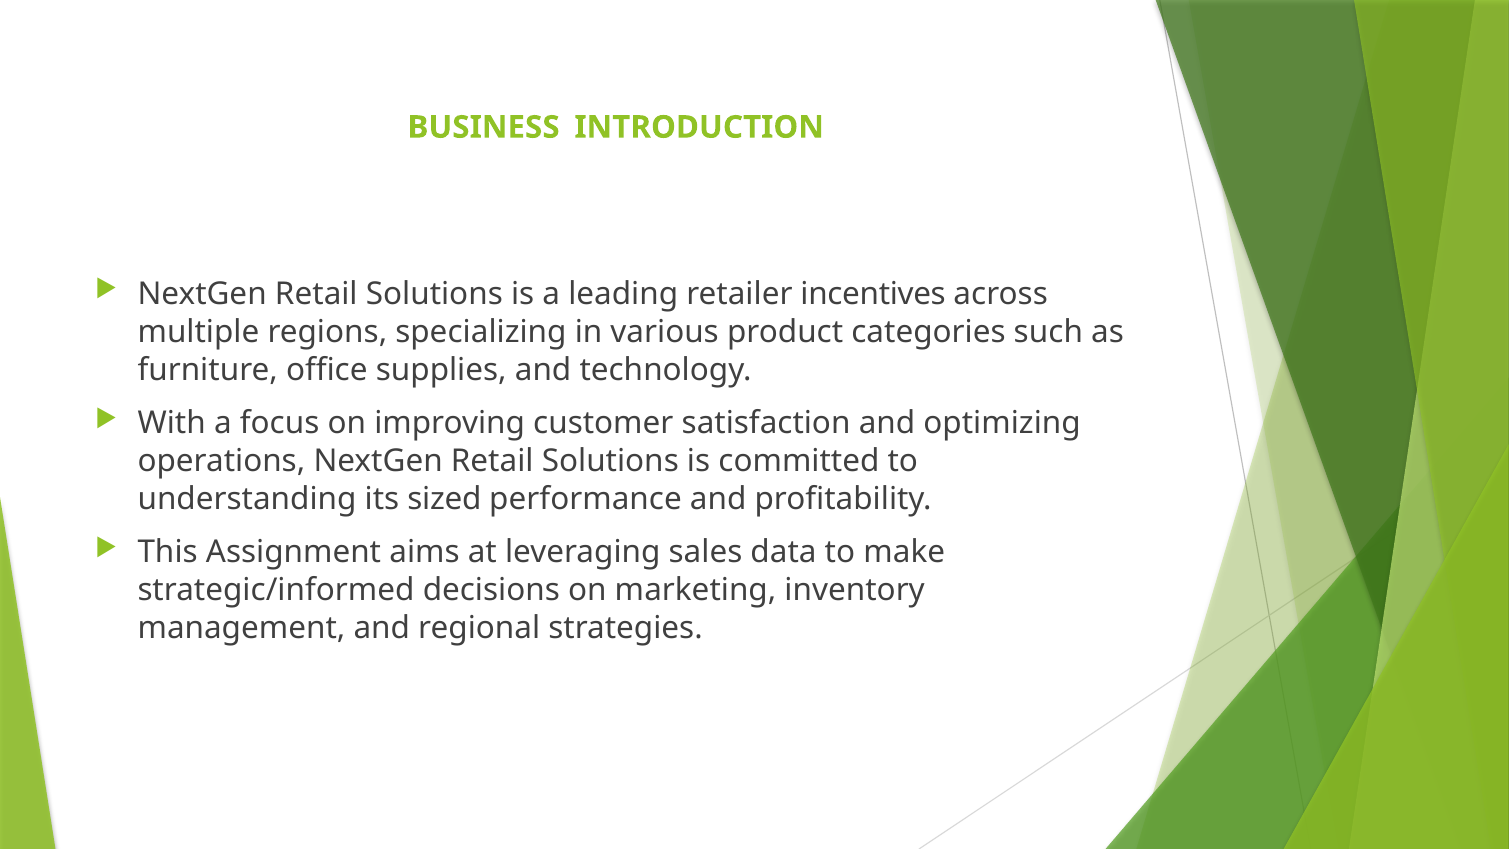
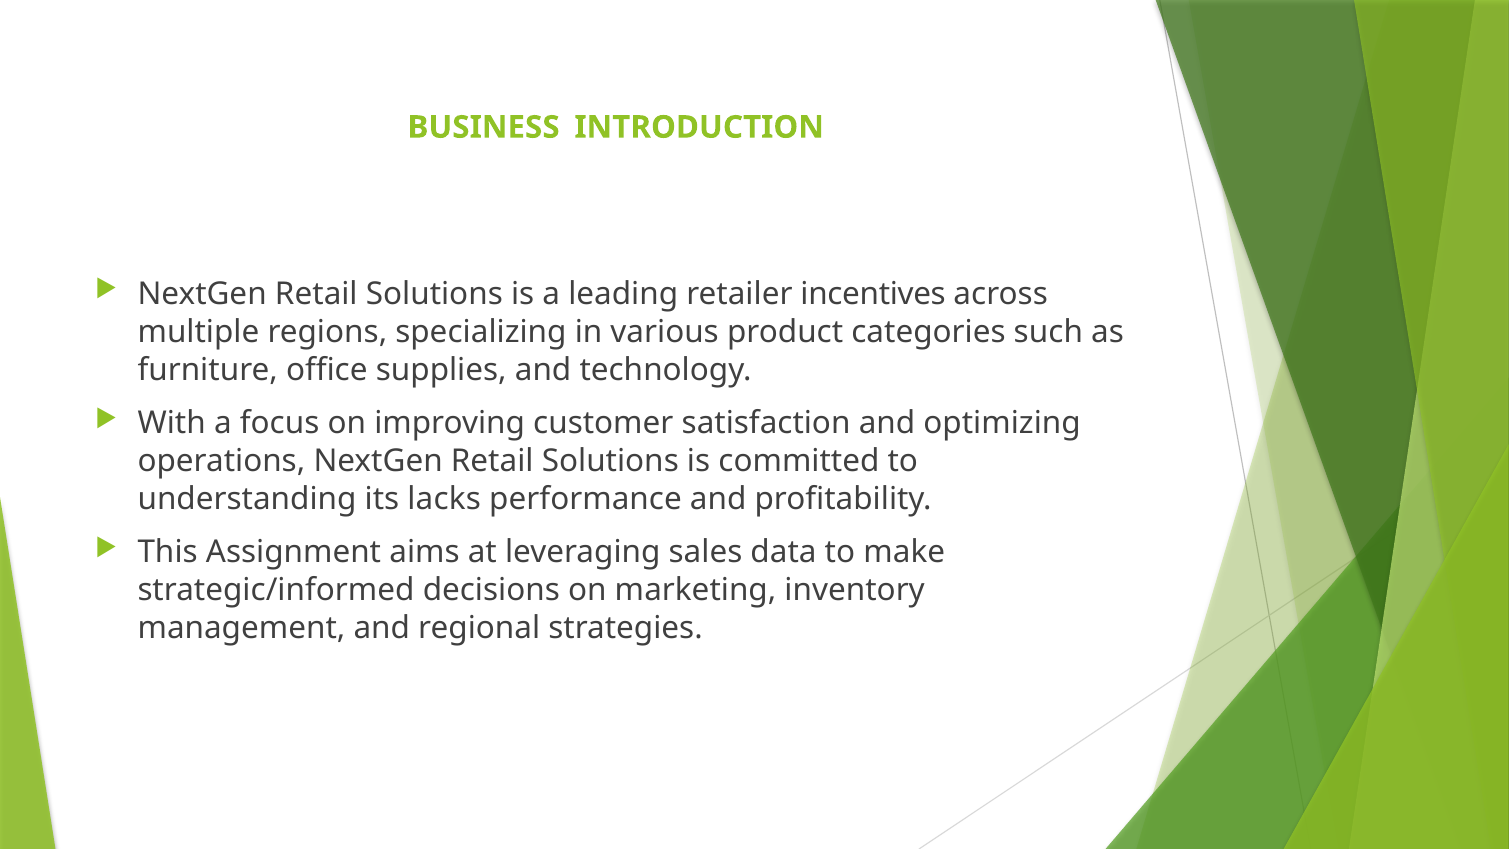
sized: sized -> lacks (444, 499)
